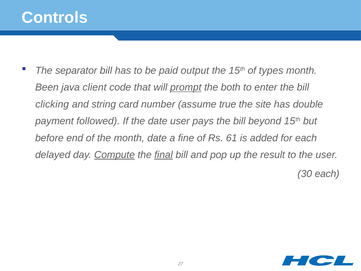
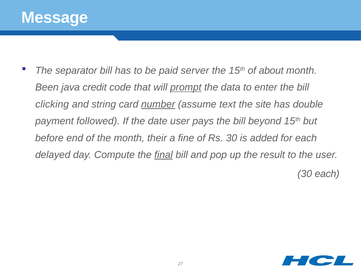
Controls: Controls -> Message (55, 18)
output: output -> server (195, 70)
types: types -> about (271, 70)
client: client -> credit (95, 87)
both: both -> data (231, 87)
number underline: none -> present (158, 104)
true: true -> text (228, 104)
month date: date -> their (157, 138)
Rs 61: 61 -> 30 (232, 138)
Compute underline: present -> none (114, 155)
